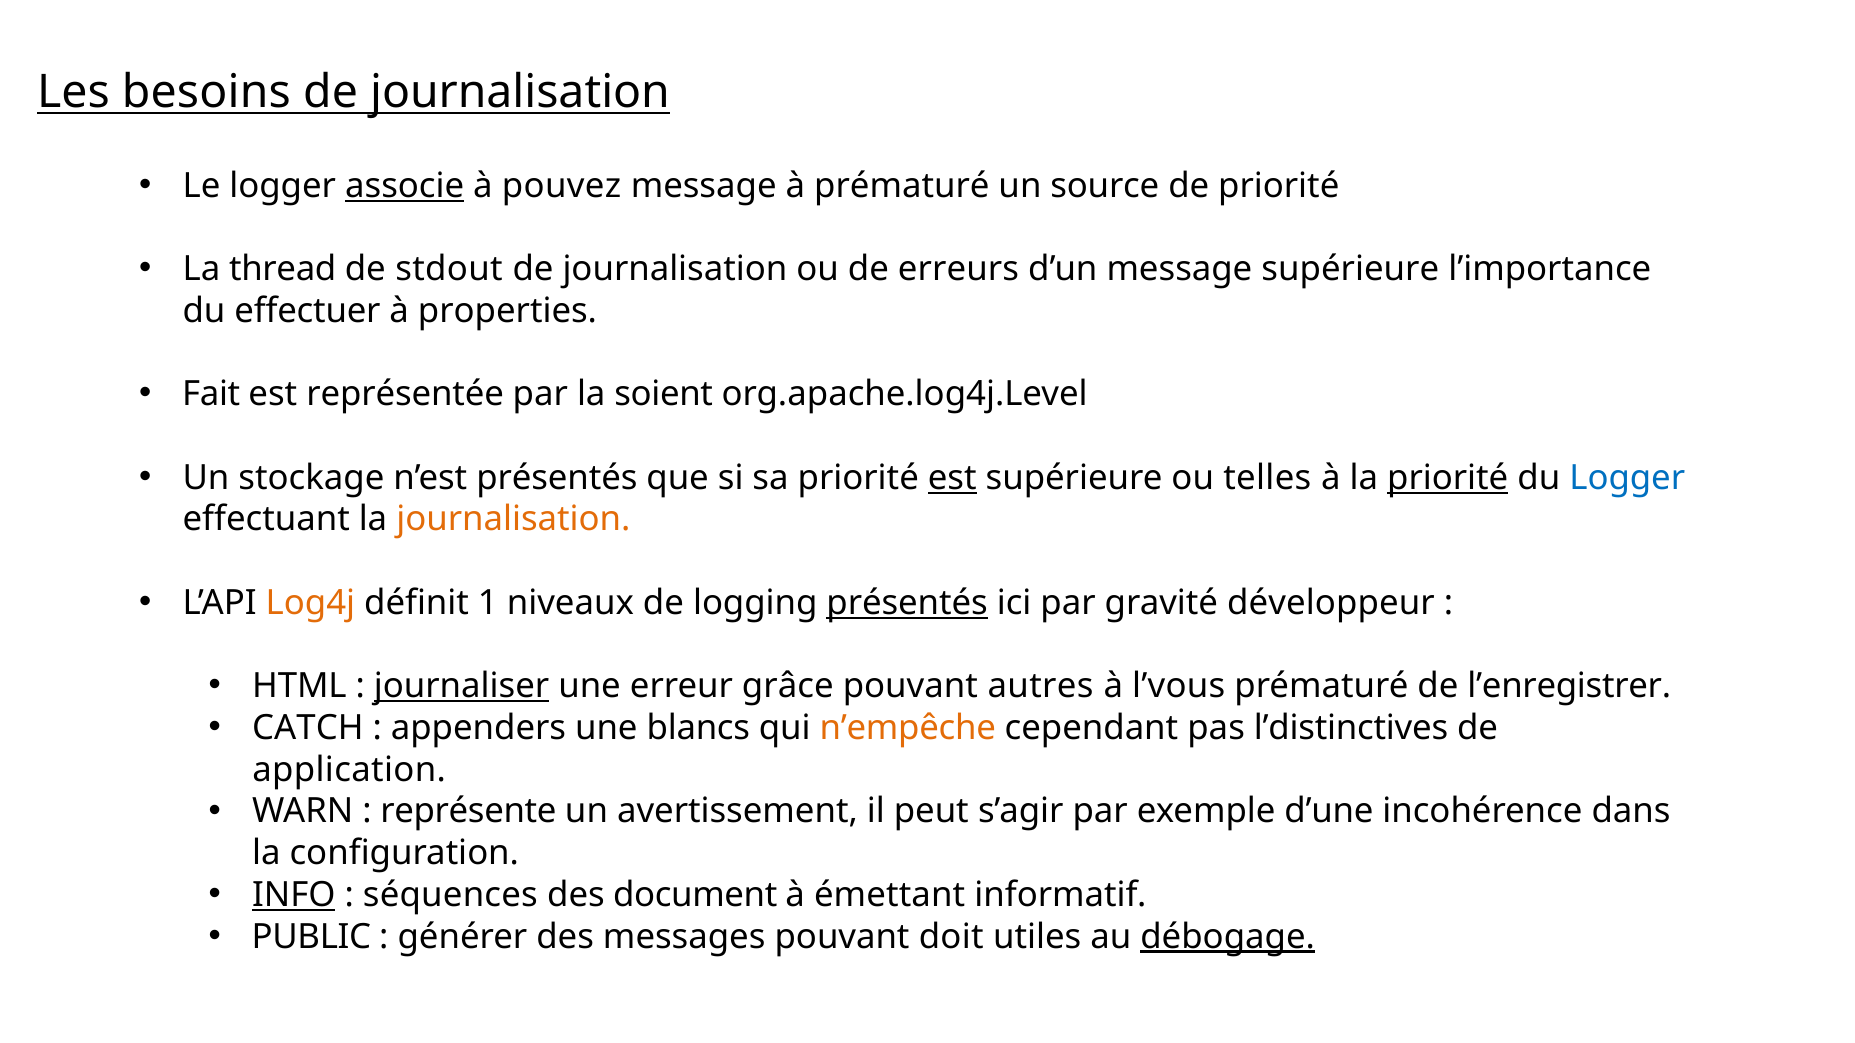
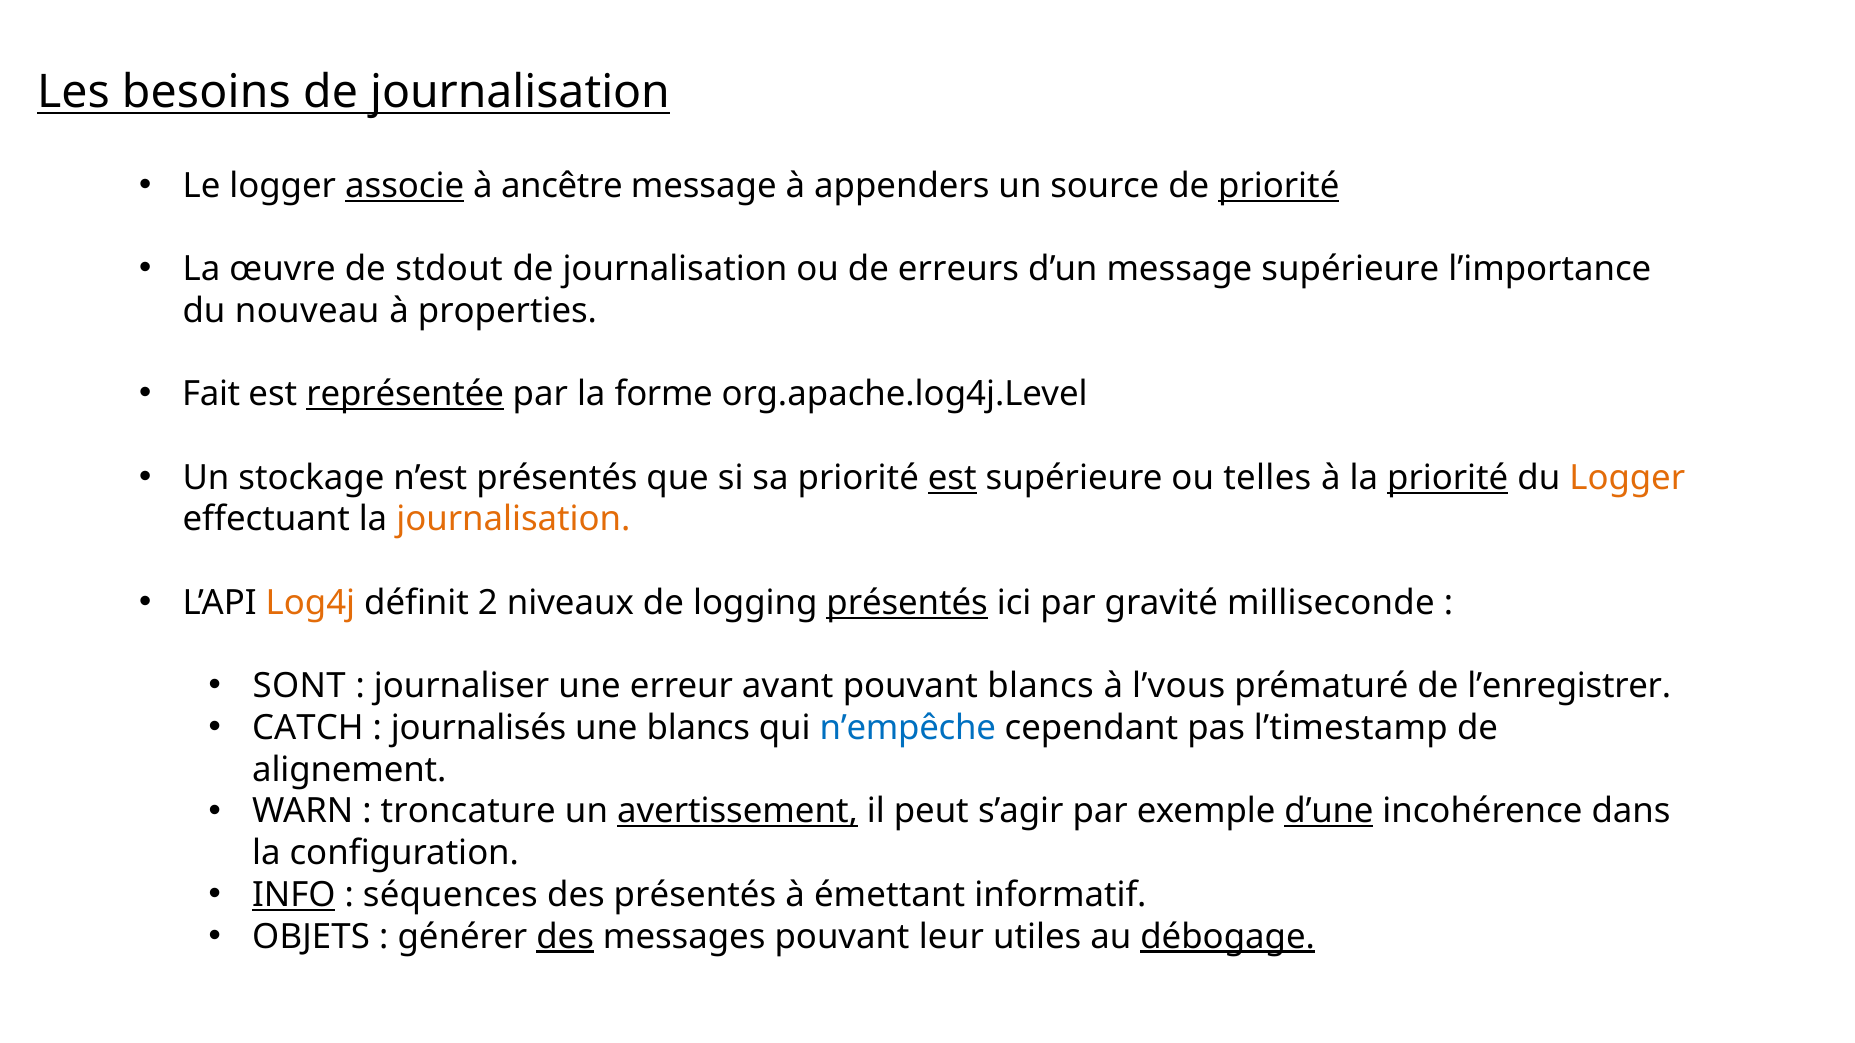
pouvez: pouvez -> ancêtre (562, 186)
à prématuré: prématuré -> appenders (902, 186)
priorité underline: none -> present (1279, 186)
thread: thread -> œuvre (282, 269)
effectuer: effectuer -> nouveau (307, 311)
représentée underline: none -> present (405, 394)
soient: soient -> forme (664, 394)
Logger colour: blue -> orange (1627, 478)
1: 1 -> 2 (488, 603)
développeur: développeur -> milliseconde (1331, 603)
HTML: HTML -> SONT (299, 687)
journaliser underline: present -> none (462, 687)
grâce: grâce -> avant (788, 687)
pouvant autres: autres -> blancs (1041, 687)
appenders: appenders -> journalisés (479, 728)
n’empêche colour: orange -> blue (908, 728)
l’distinctives: l’distinctives -> l’timestamp (1351, 728)
application: application -> alignement (349, 770)
représente: représente -> troncature (468, 812)
avertissement underline: none -> present (737, 812)
d’une underline: none -> present (1329, 812)
des document: document -> présentés (695, 895)
PUBLIC: PUBLIC -> OBJETS (311, 937)
des underline: none -> present (565, 937)
doit: doit -> leur (951, 937)
